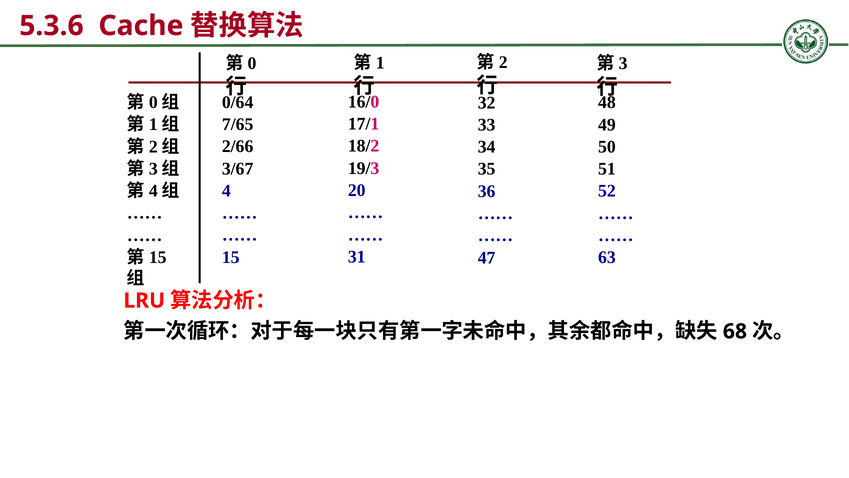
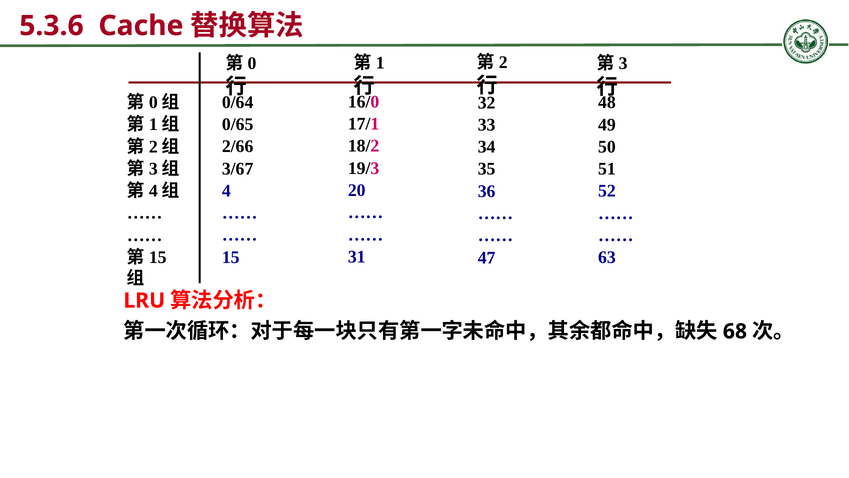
7/65: 7/65 -> 0/65 (238, 124)
